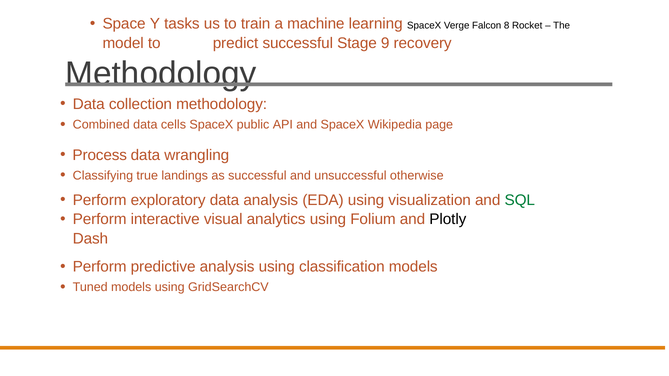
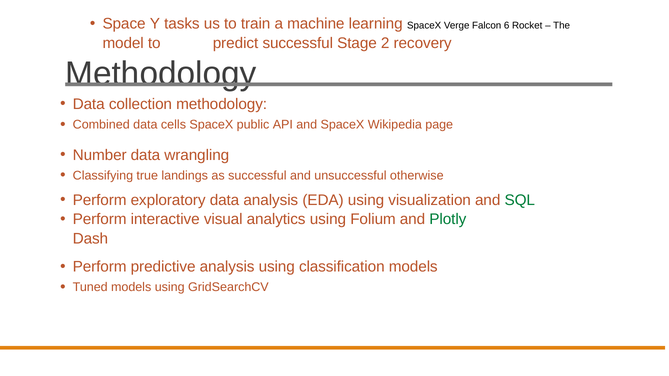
8: 8 -> 6 (507, 26)
9: 9 -> 2 (385, 43)
Process: Process -> Number (100, 155)
Plotly colour: black -> green (448, 220)
